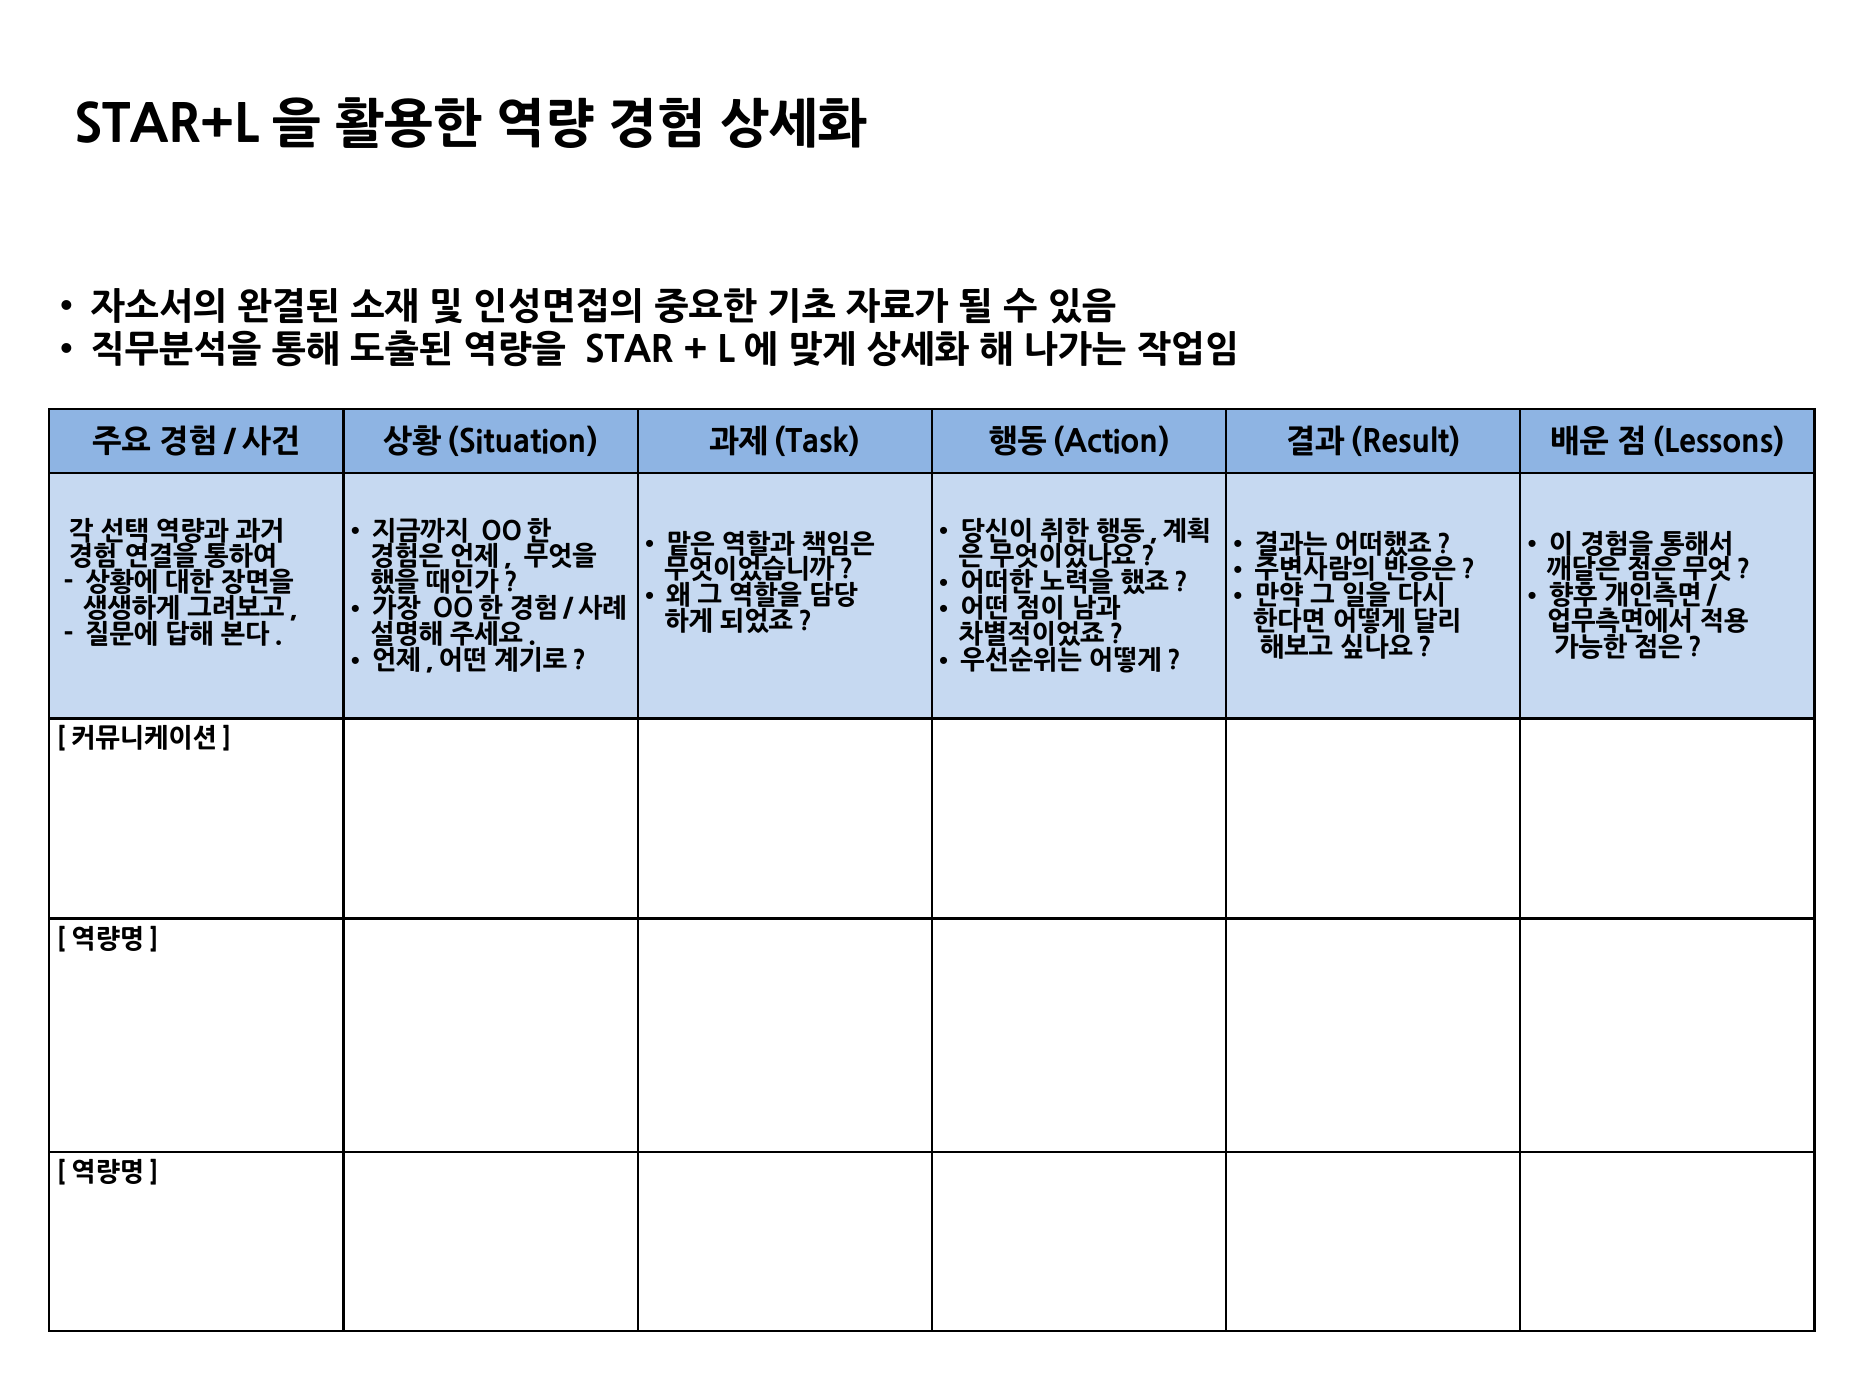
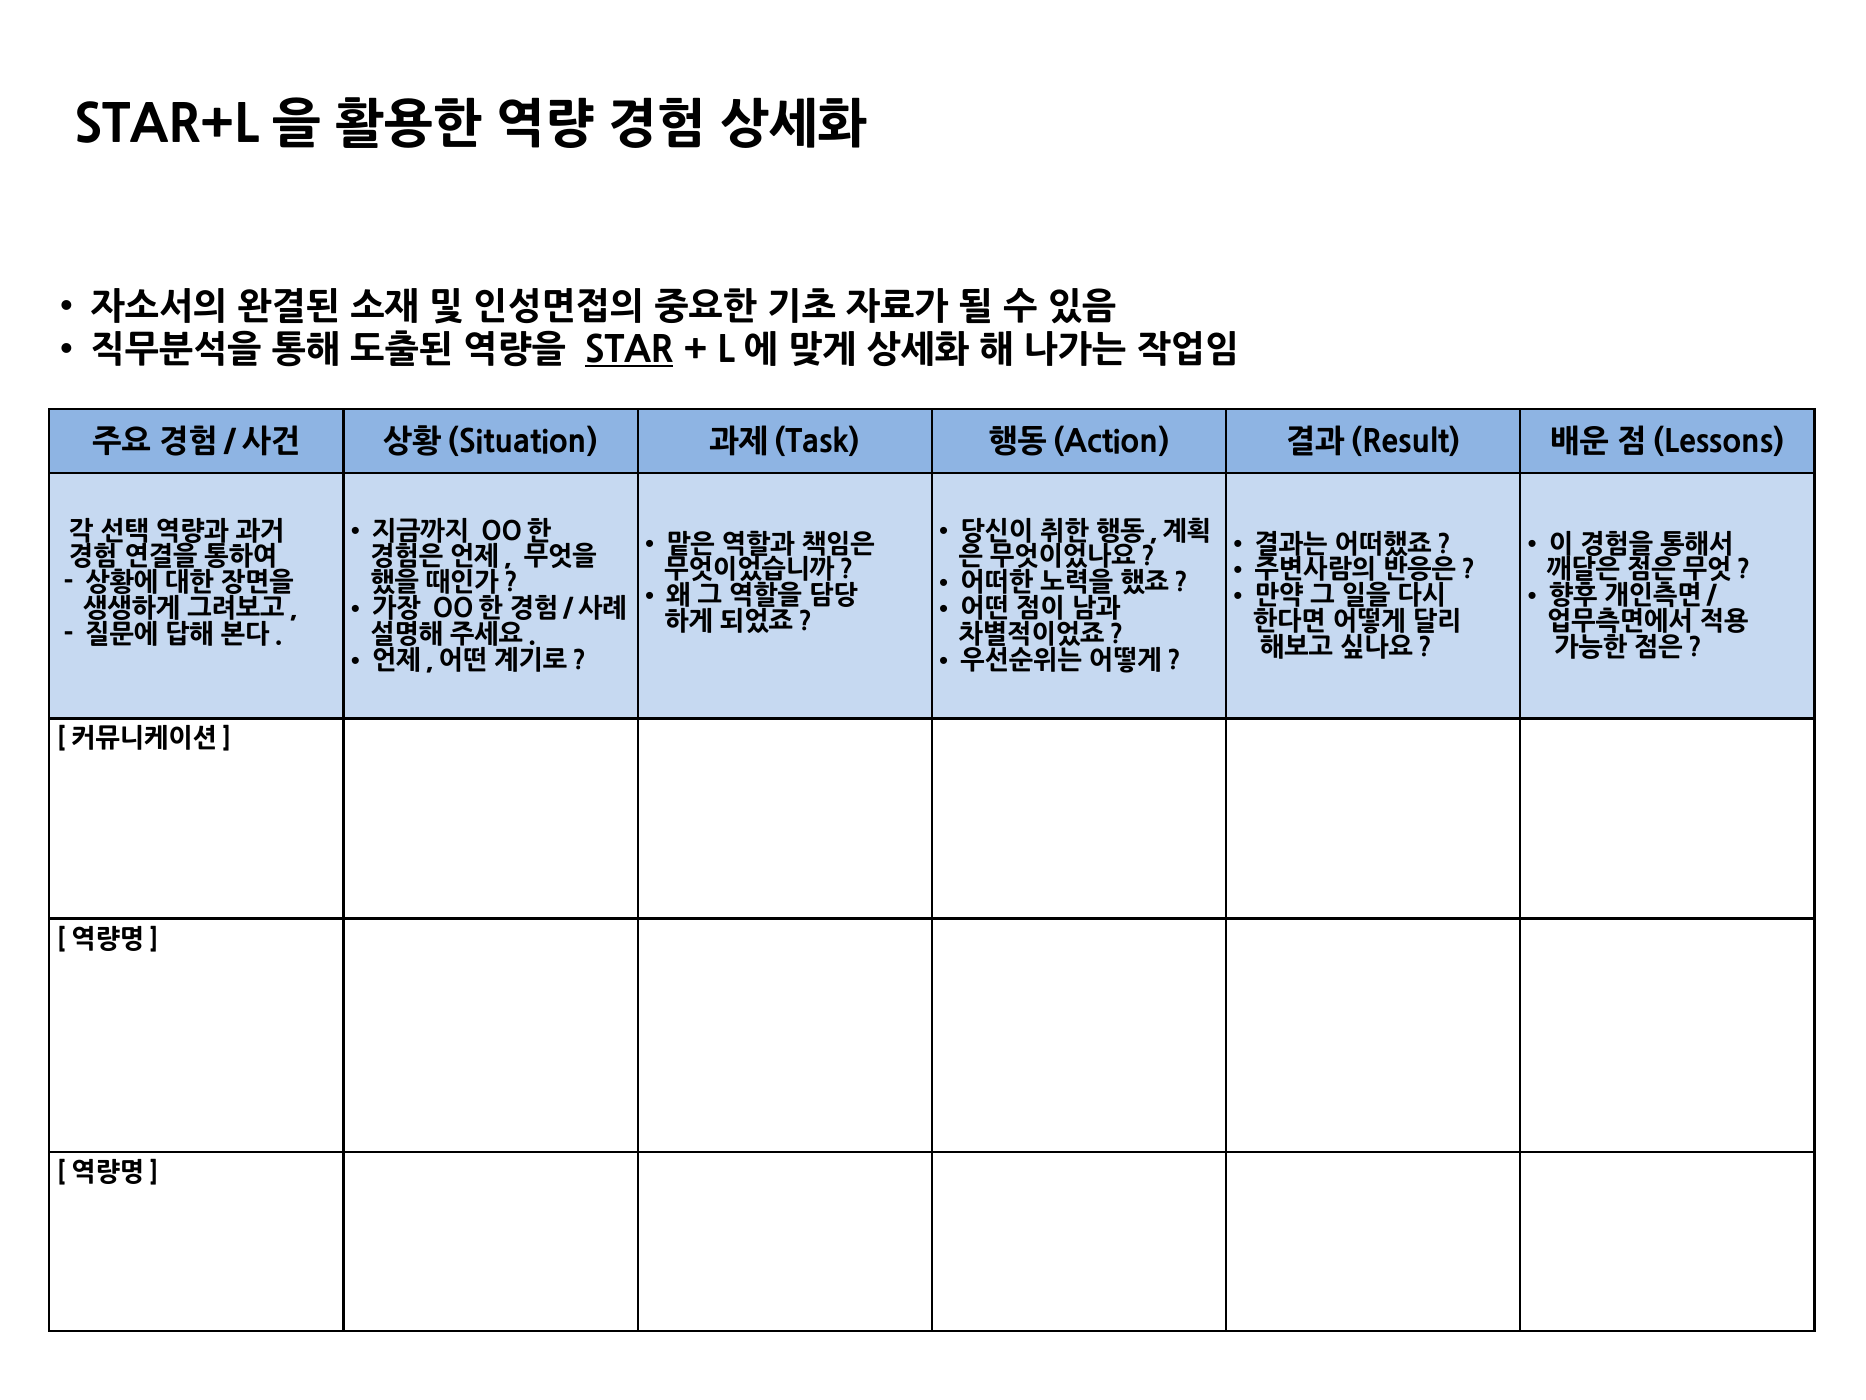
STAR underline: none -> present (629, 351)
